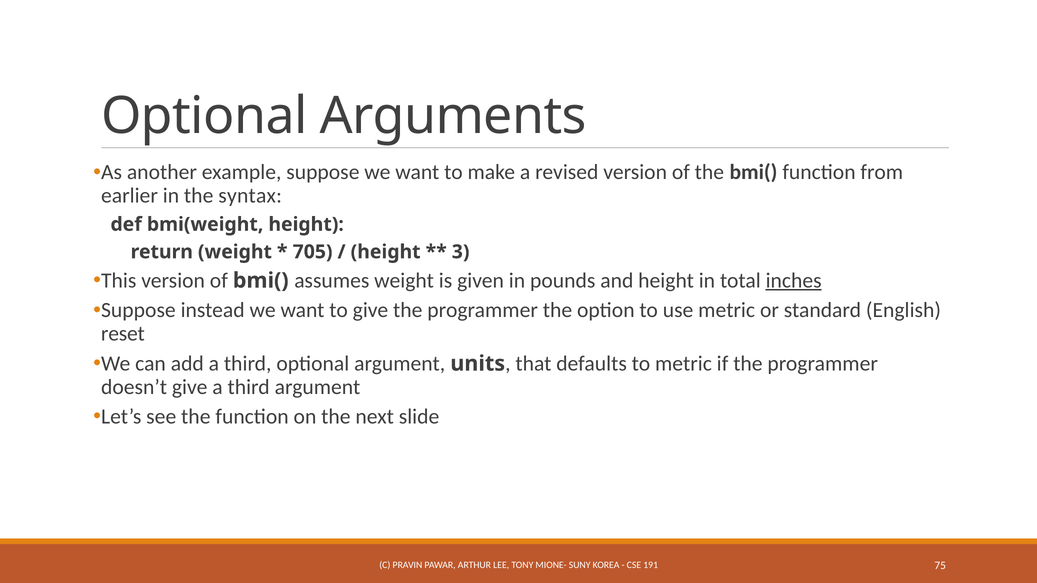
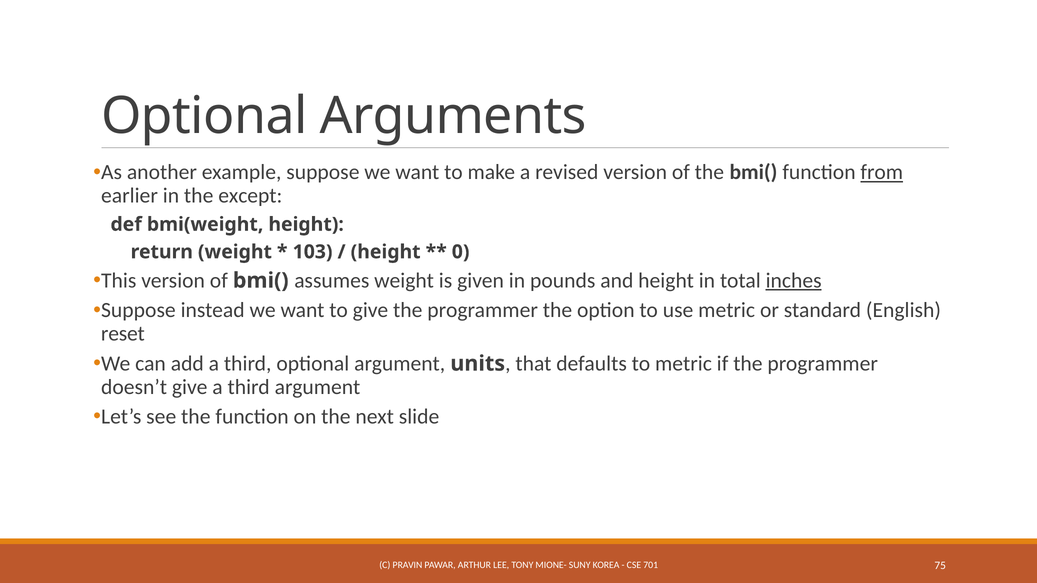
from underline: none -> present (882, 172)
syntax: syntax -> except (250, 196)
705: 705 -> 103 (313, 252)
3: 3 -> 0 (461, 252)
191: 191 -> 701 (651, 566)
